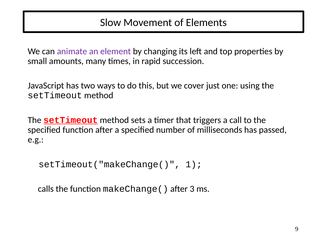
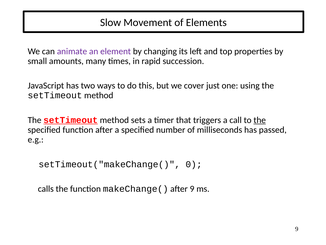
the underline: none -> present (260, 120)
1: 1 -> 0 (194, 164)
after 3: 3 -> 9 (192, 189)
